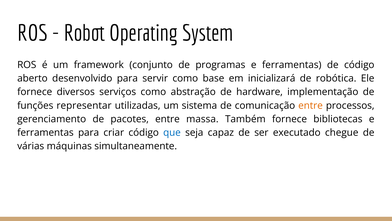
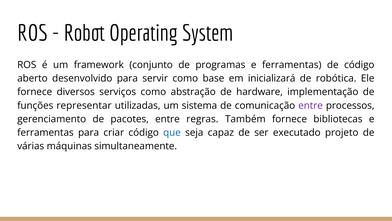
entre colour: orange -> purple (311, 105)
massa: massa -> regras (202, 119)
chegue: chegue -> projeto (342, 132)
